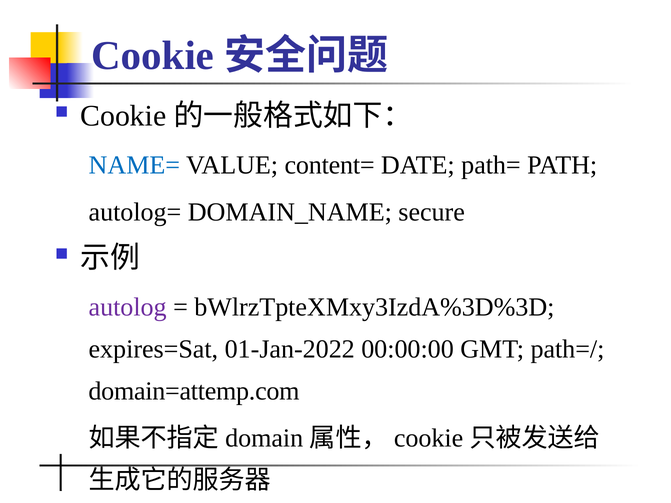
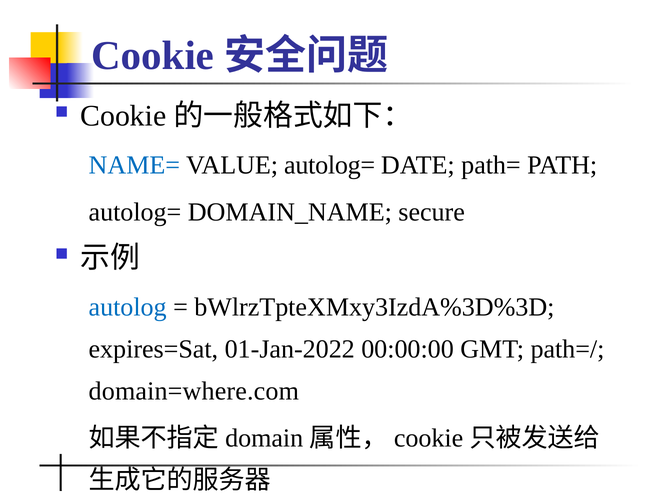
VALUE content=: content= -> autolog= (330, 165)
autolog colour: purple -> blue (128, 307)
domain=attemp.com: domain=attemp.com -> domain=where.com (194, 391)
